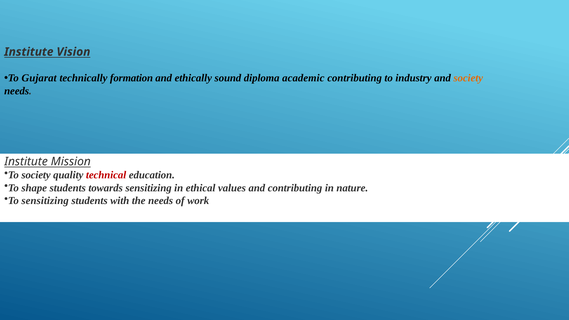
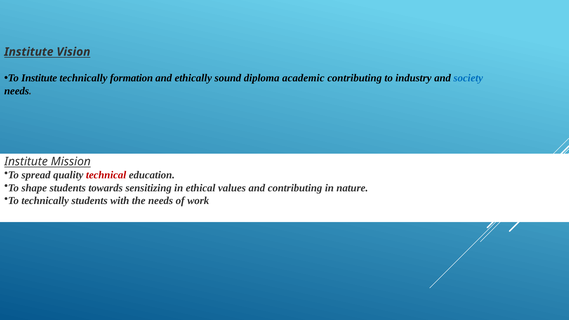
To Gujarat: Gujarat -> Institute (39, 78)
society colour: orange -> blue (468, 78)
To society: society -> spread (36, 175)
To sensitizing: sensitizing -> technically (45, 201)
